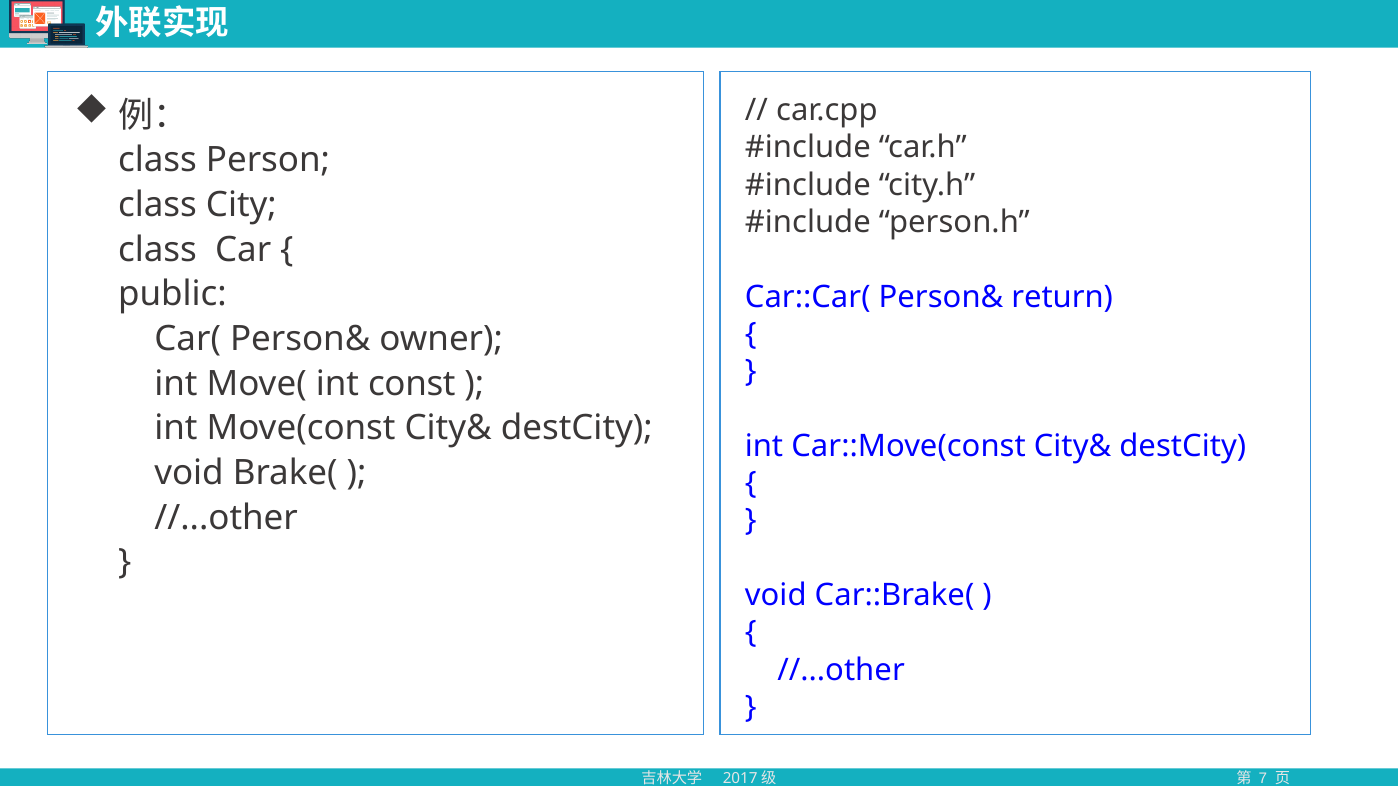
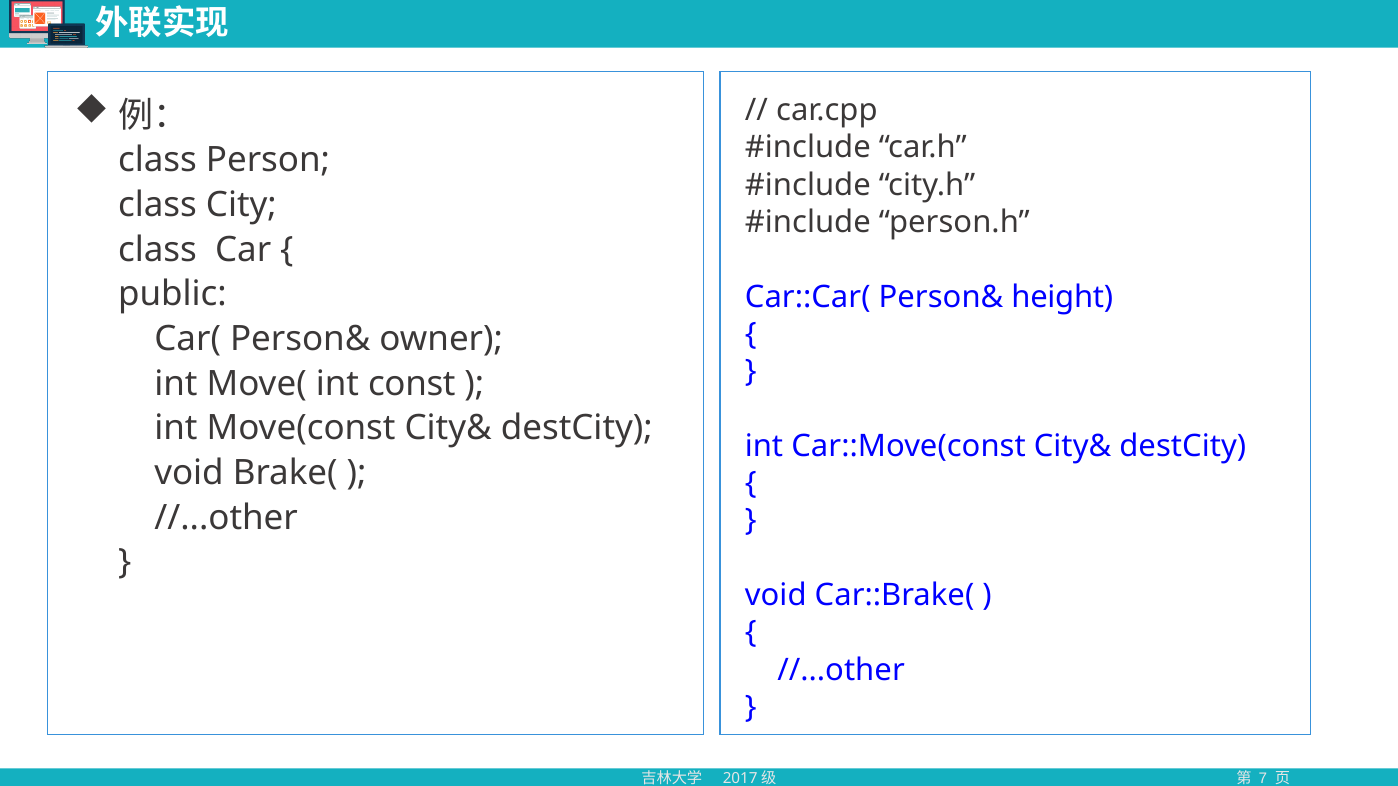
return: return -> height (1062, 297)
